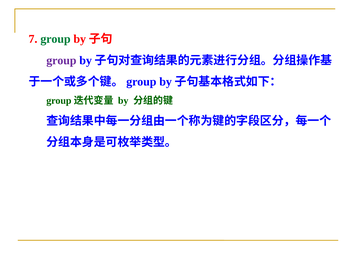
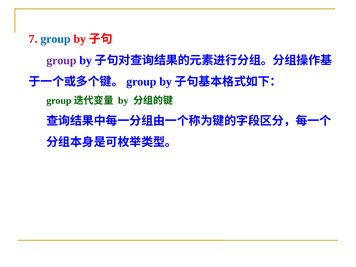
group colour: green -> blue (55, 39)
